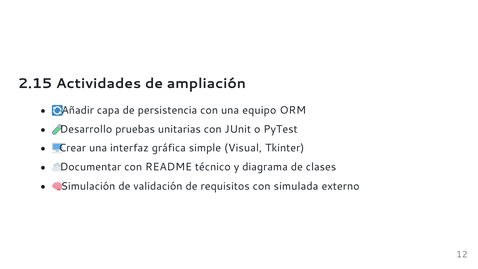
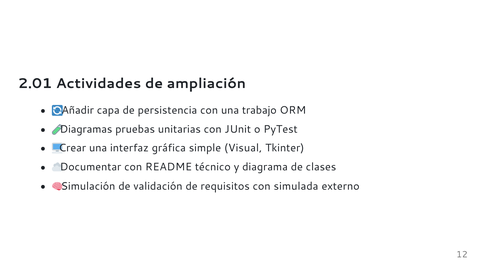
2.15: 2.15 -> 2.01 (35, 83)
equipo: equipo -> trabajo (259, 110)
Desarrollo: Desarrollo -> Diagramas (86, 129)
